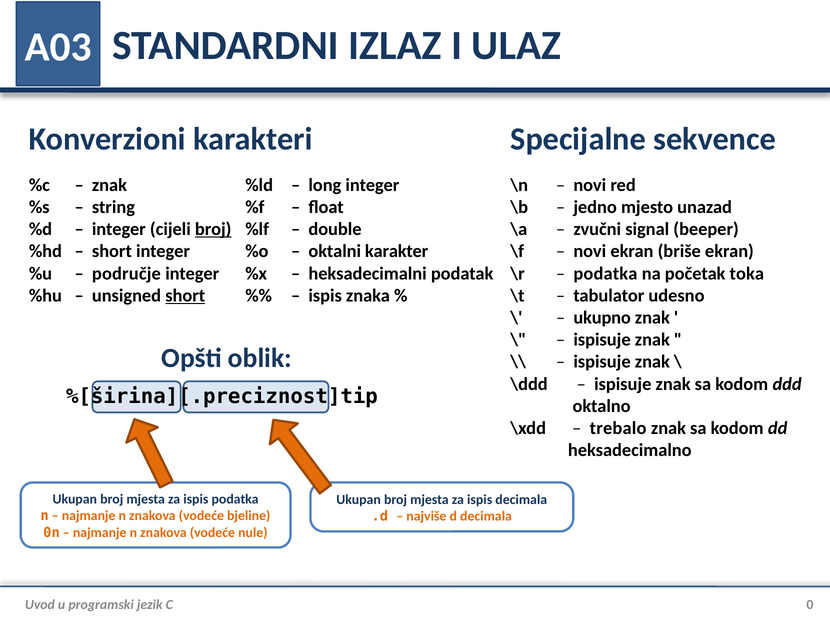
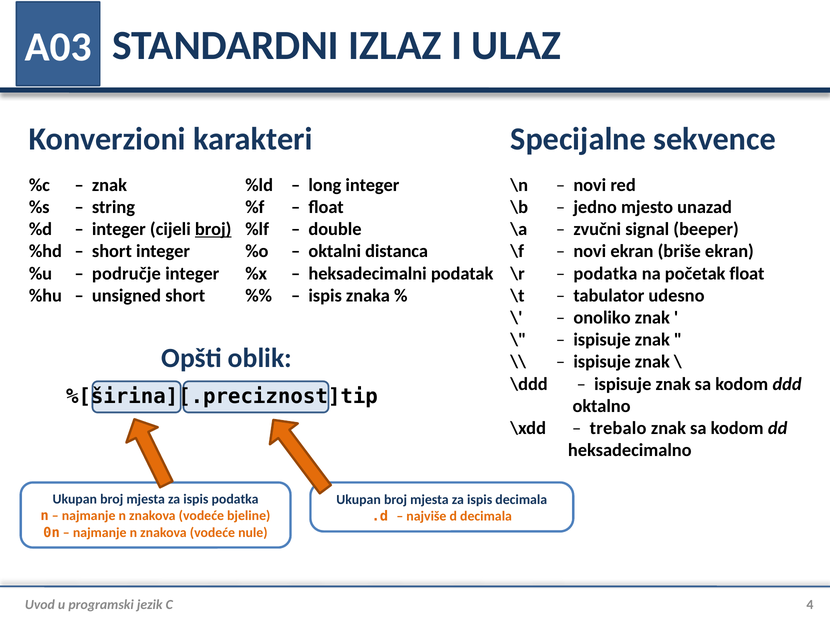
karakter: karakter -> distanca (397, 252)
početak toka: toka -> float (747, 274)
short underline: present -> none (185, 296)
ukupno: ukupno -> onoliko (602, 318)
0: 0 -> 4 (810, 605)
